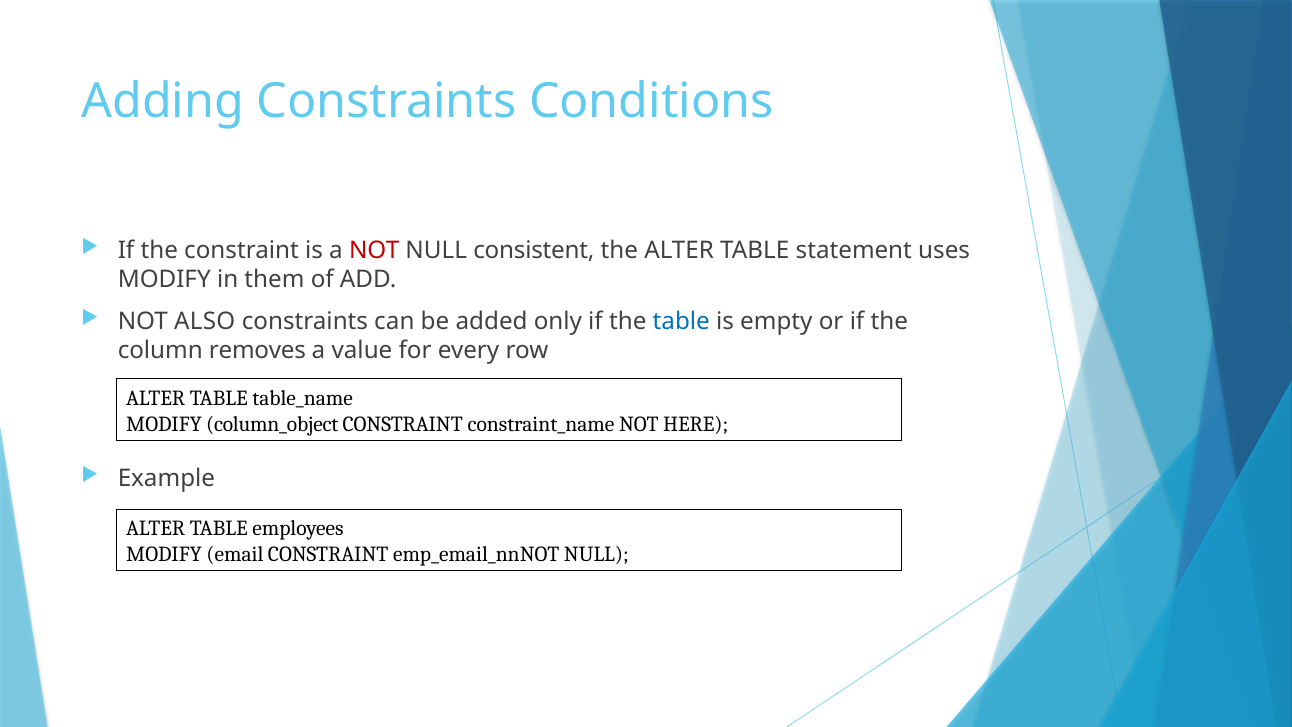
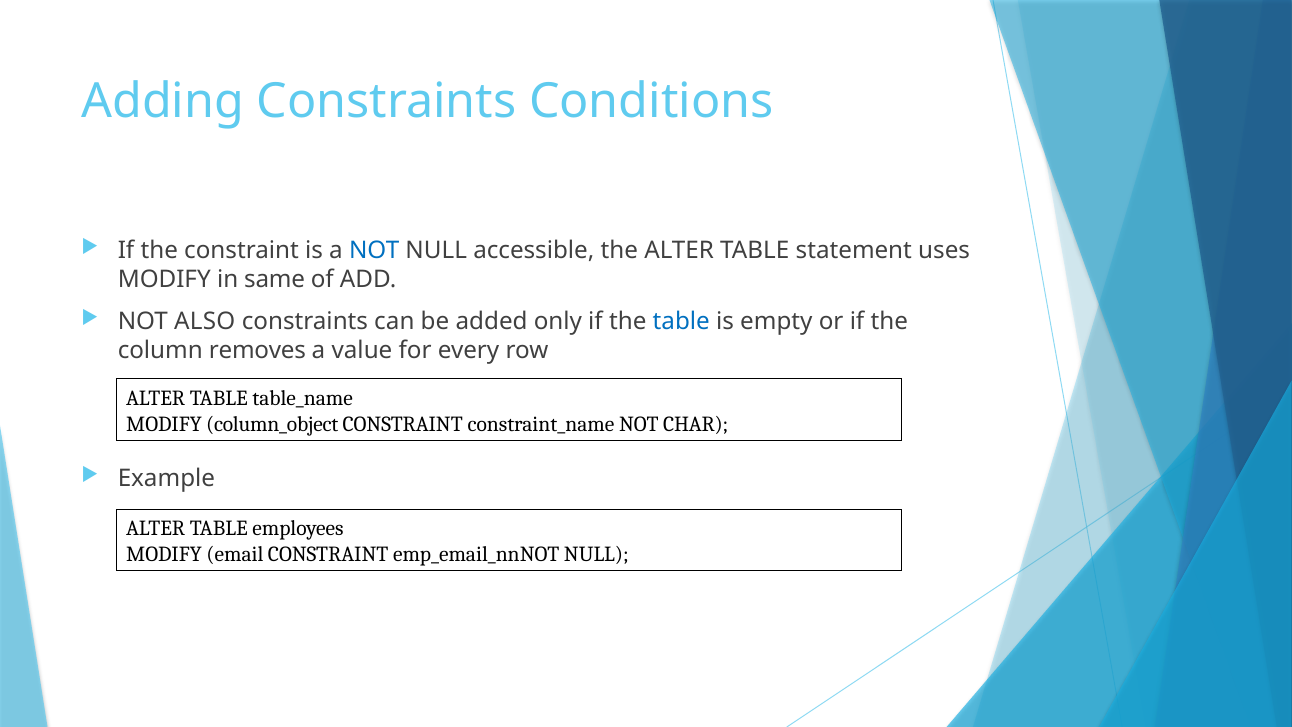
NOT colour: red -> blue (374, 250)
consistent: consistent -> accessible (534, 250)
them: them -> same (275, 279)
HERE: HERE -> CHAR (696, 424)
